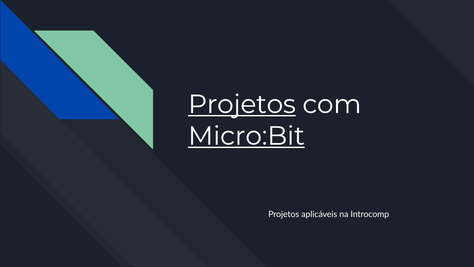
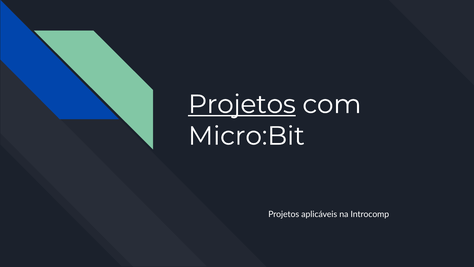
Micro:Bit underline: present -> none (246, 136)
